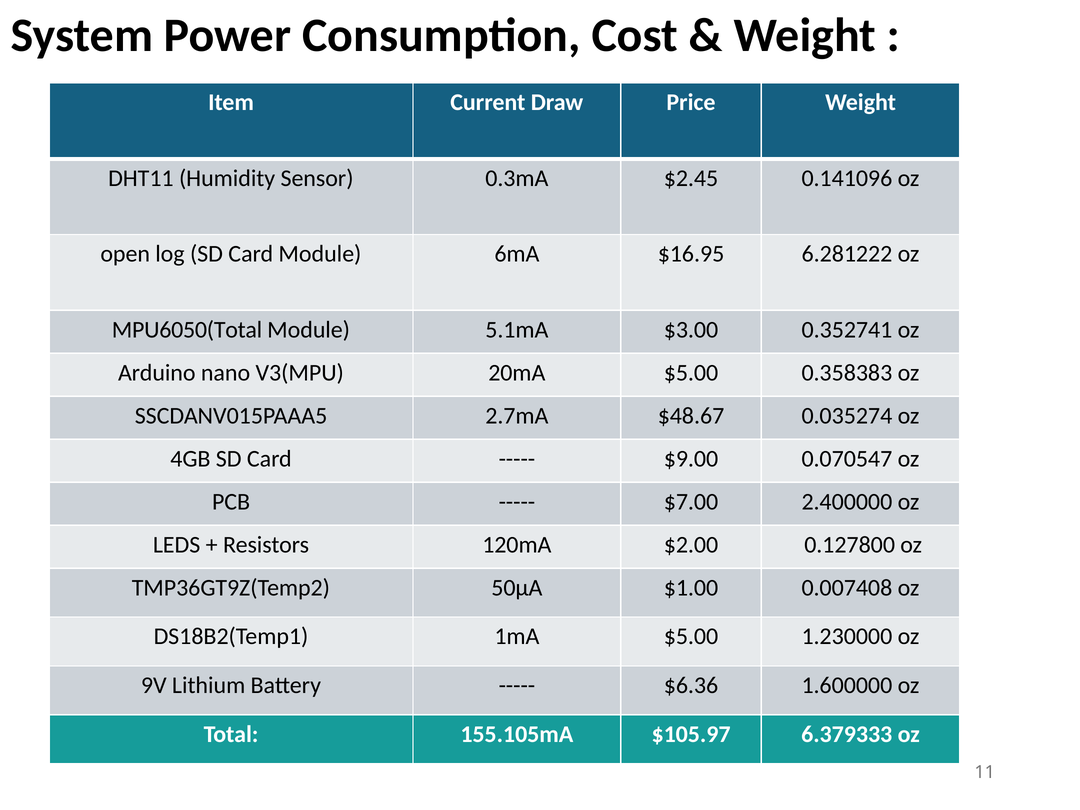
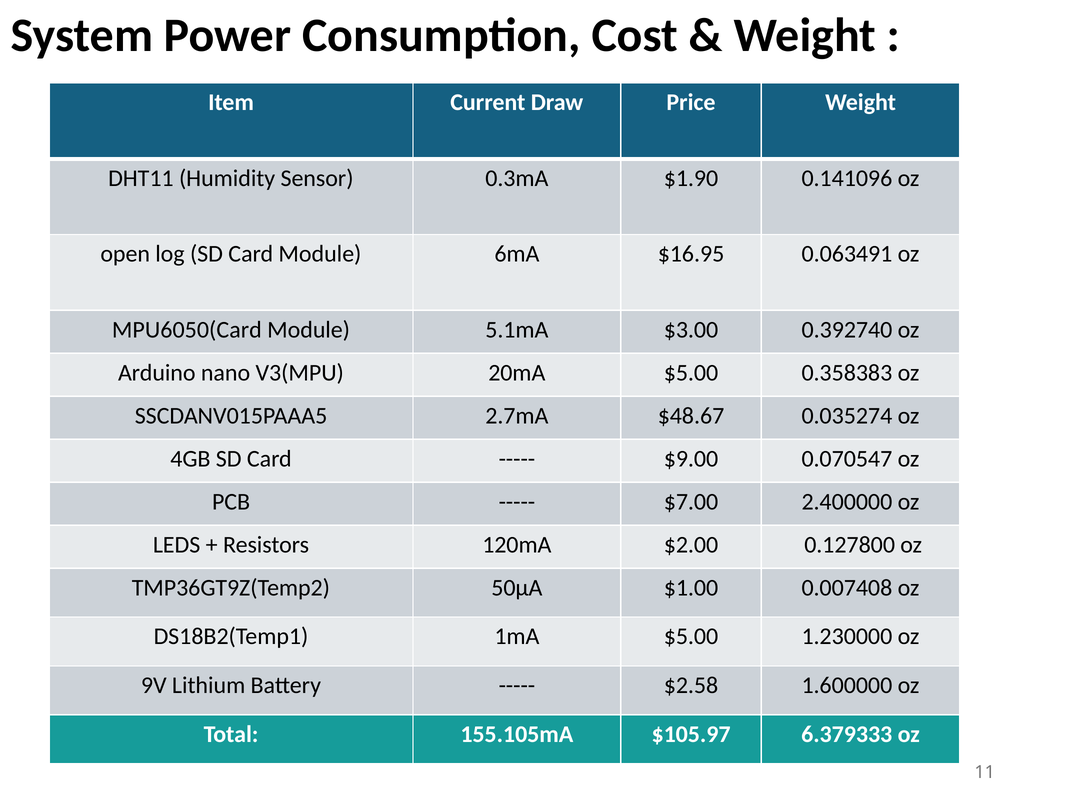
$2.45: $2.45 -> $1.90 (691, 178)
6.281222: 6.281222 -> 0.063491 (847, 254)
MPU6050(Total: MPU6050(Total -> MPU6050(Card (187, 330)
0.352741: 0.352741 -> 0.392740 (847, 330)
$6.36: $6.36 -> $2.58 (691, 685)
